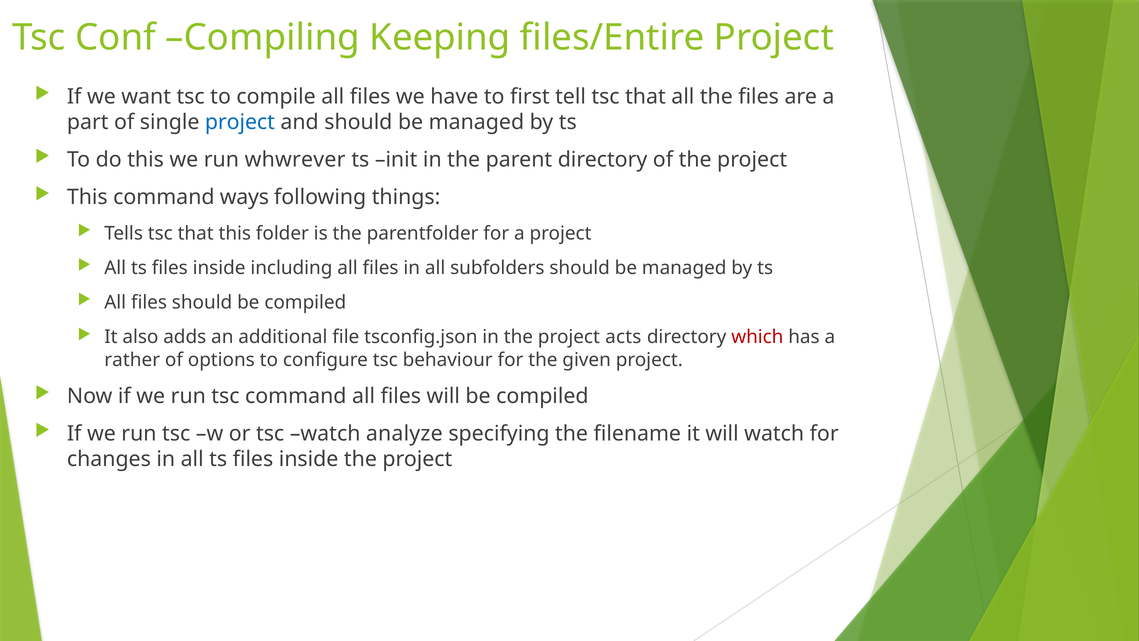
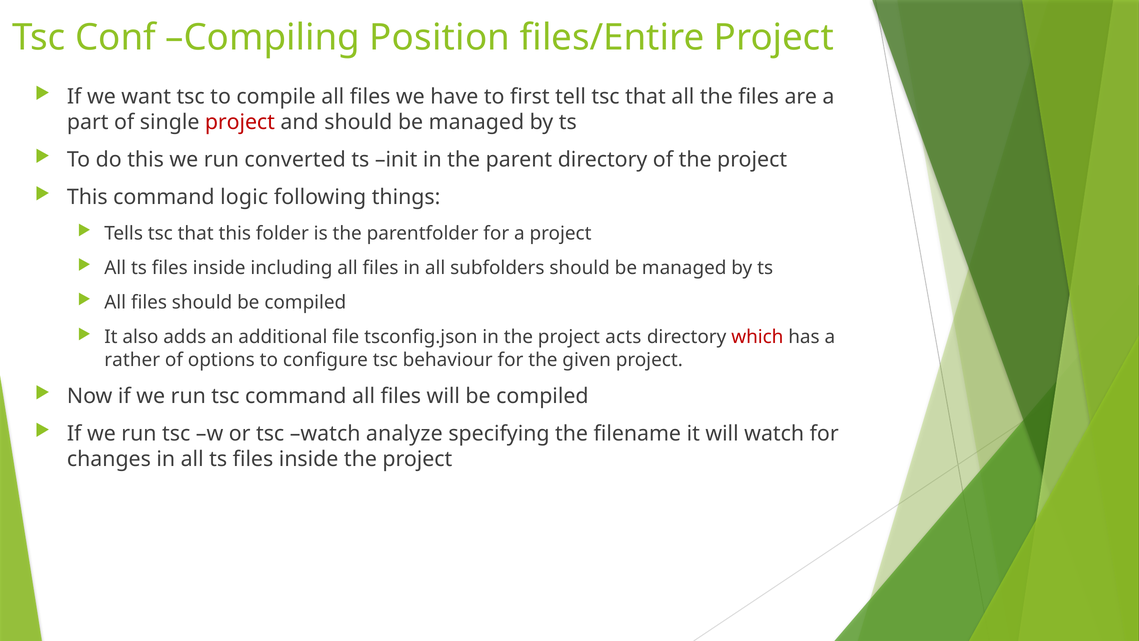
Keeping: Keeping -> Position (440, 37)
project colour: blue -> red (240, 122)
whwrever: whwrever -> converted (295, 160)
ways: ways -> logic (244, 197)
